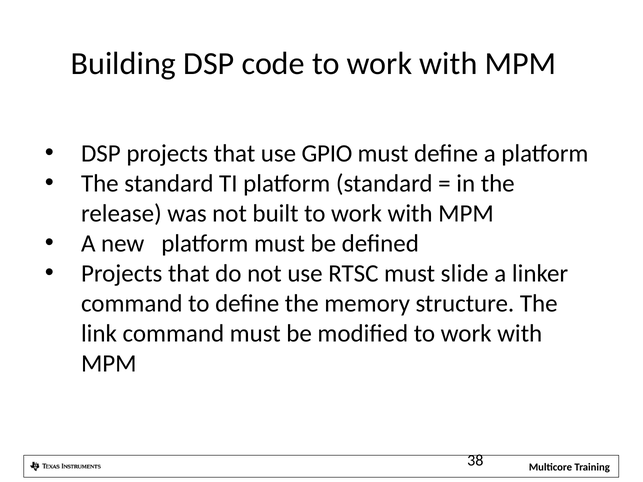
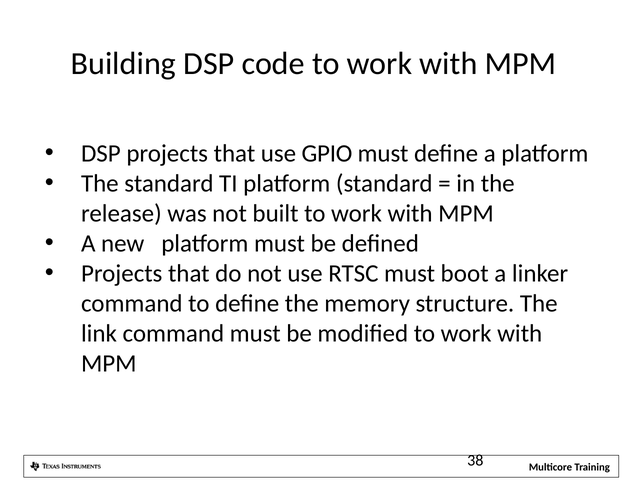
slide: slide -> boot (465, 274)
